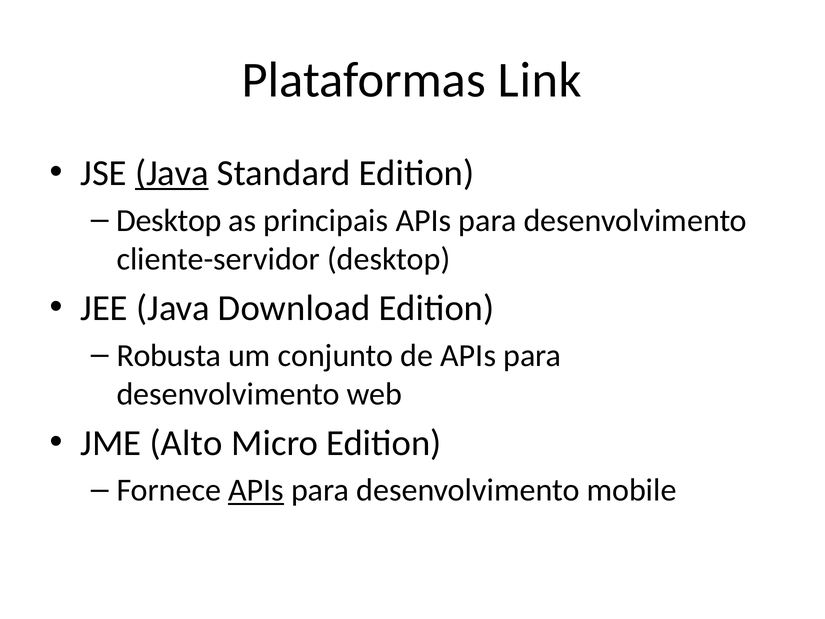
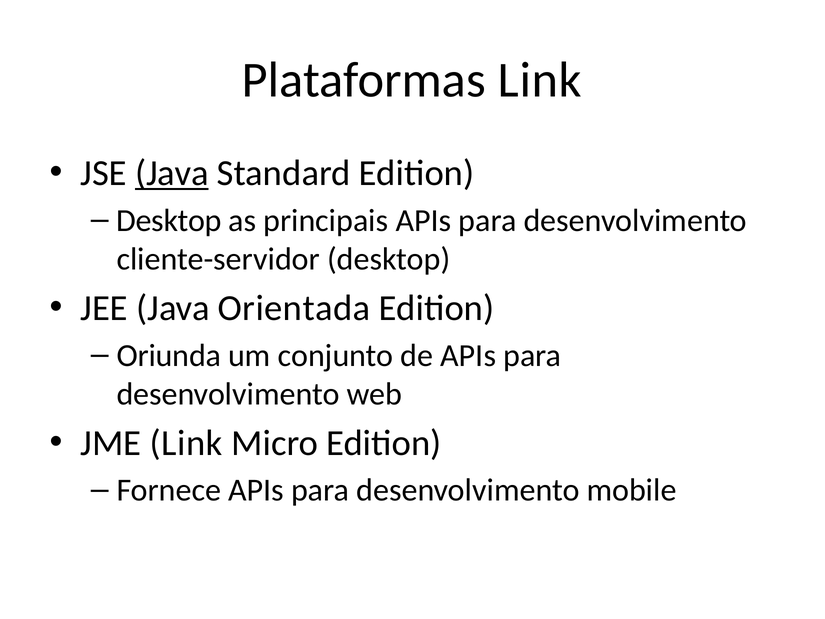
Download: Download -> Orientada (294, 308)
Robusta: Robusta -> Oriunda (169, 355)
JME Alto: Alto -> Link (186, 443)
APIs underline: present -> none (256, 490)
